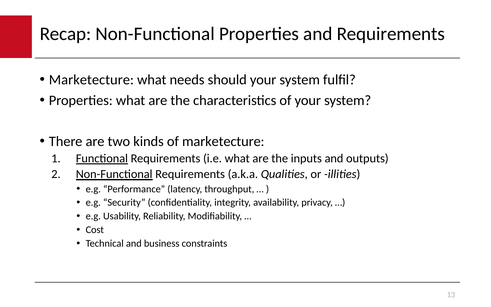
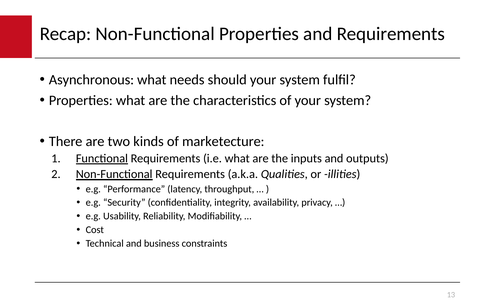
Marketecture: Marketecture -> Asynchronous (91, 80)
